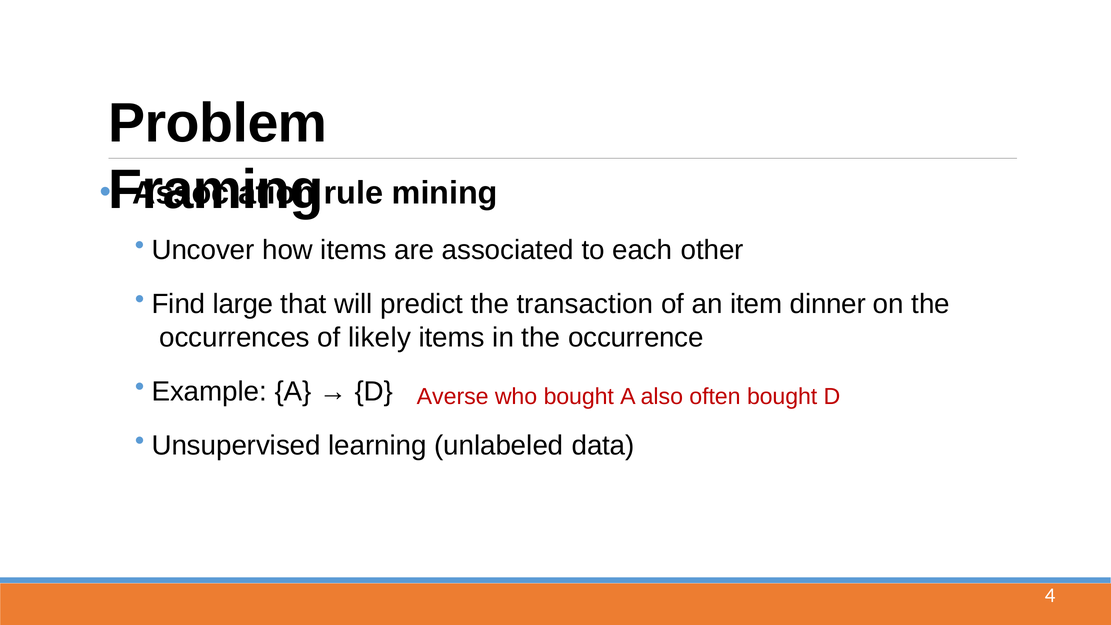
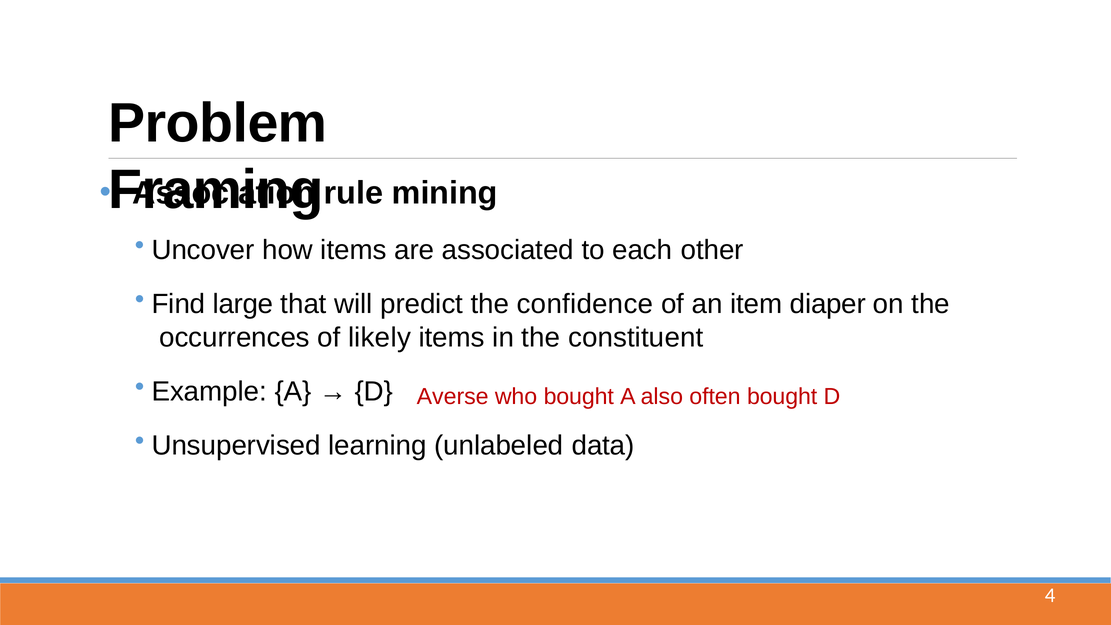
transaction: transaction -> confidence (585, 304)
dinner: dinner -> diaper (828, 304)
occurrence: occurrence -> constituent (636, 337)
